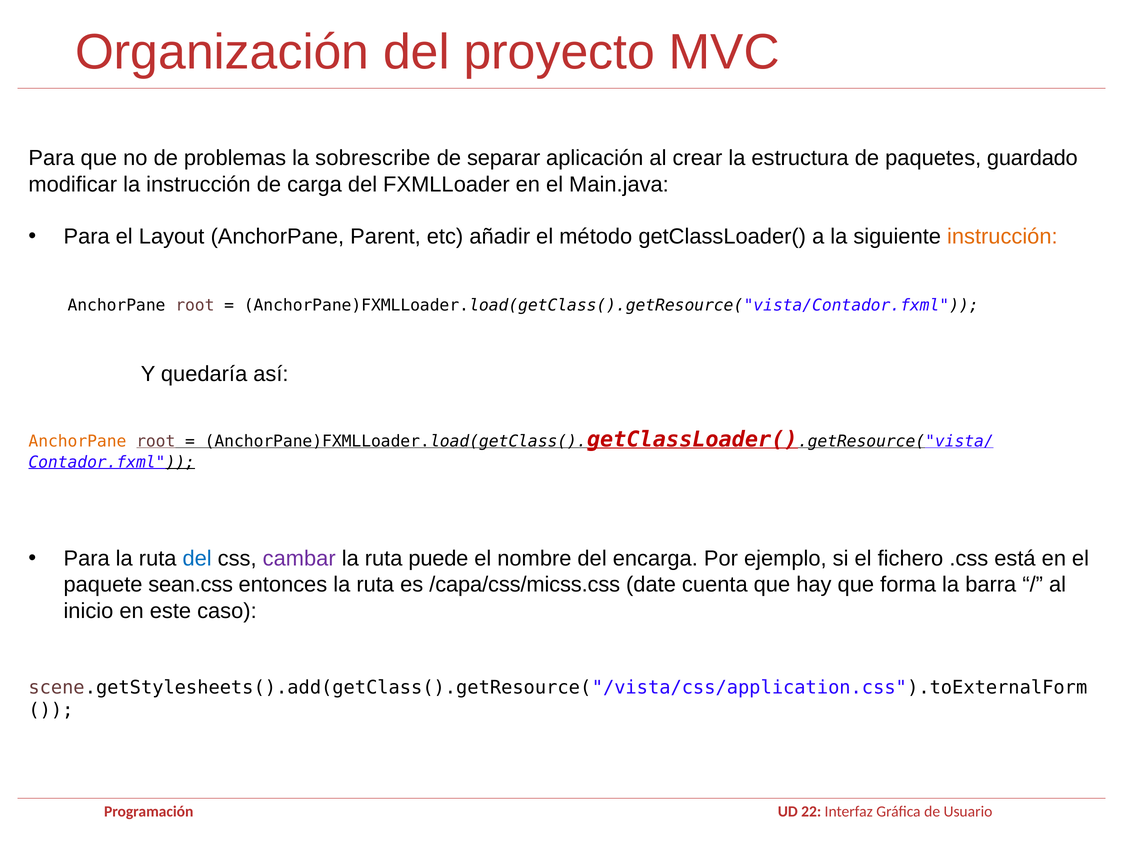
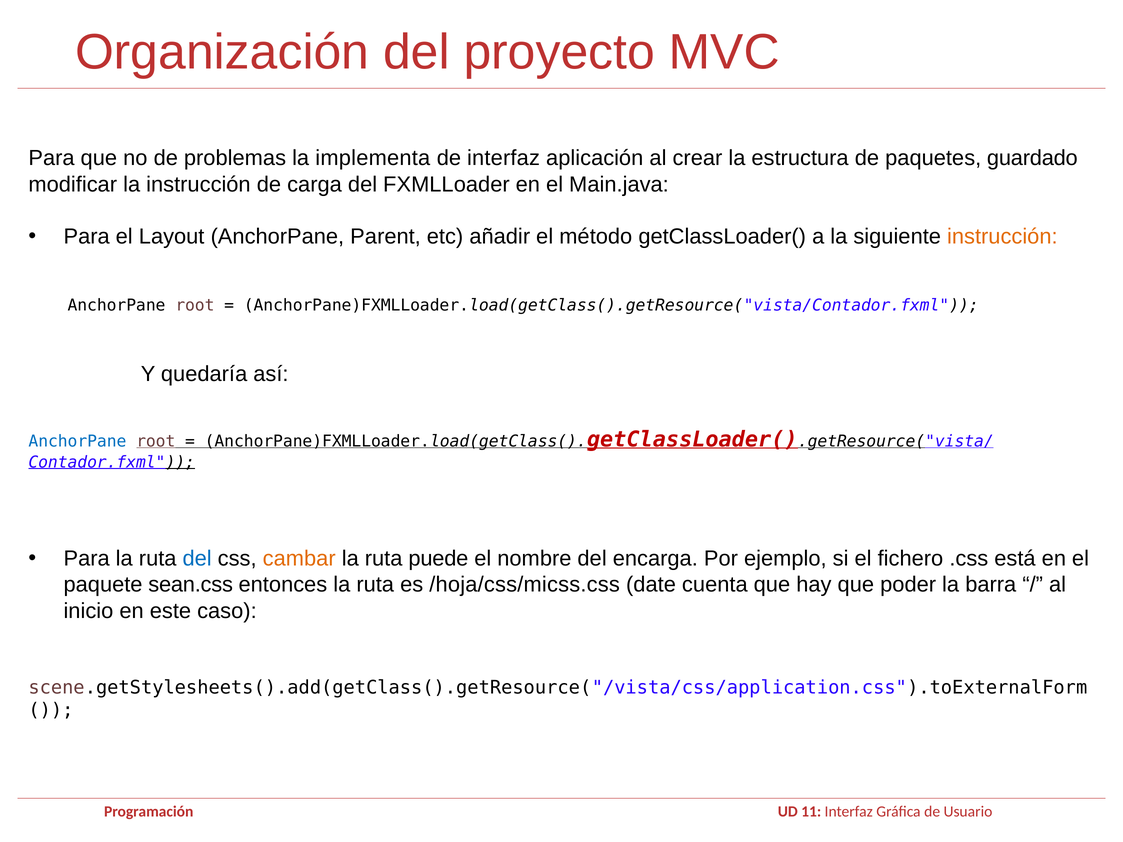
sobrescribe: sobrescribe -> implementa (373, 158)
de separar: separar -> interfaz (504, 158)
AnchorPane colour: orange -> blue (77, 442)
cambar colour: purple -> orange (299, 559)
/capa/css/micss.css: /capa/css/micss.css -> /hoja/css/micss.css (525, 585)
forma: forma -> poder (908, 585)
22: 22 -> 11 (811, 812)
